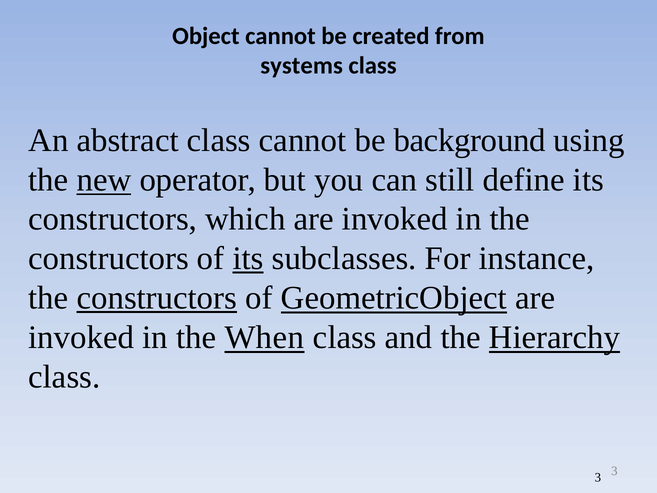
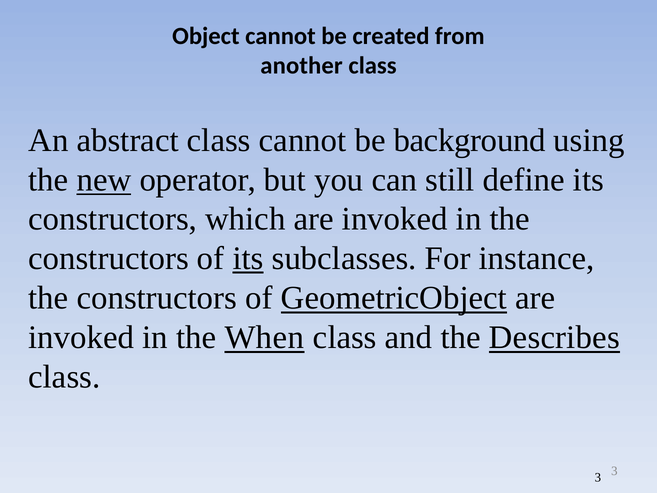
systems: systems -> another (302, 66)
constructors underline: present -> none (157, 298)
Hierarchy: Hierarchy -> Describes (554, 337)
